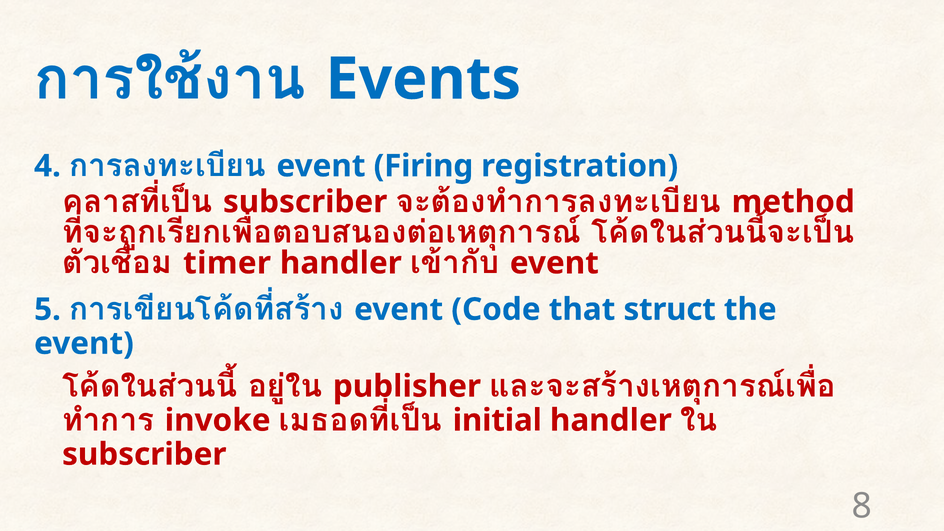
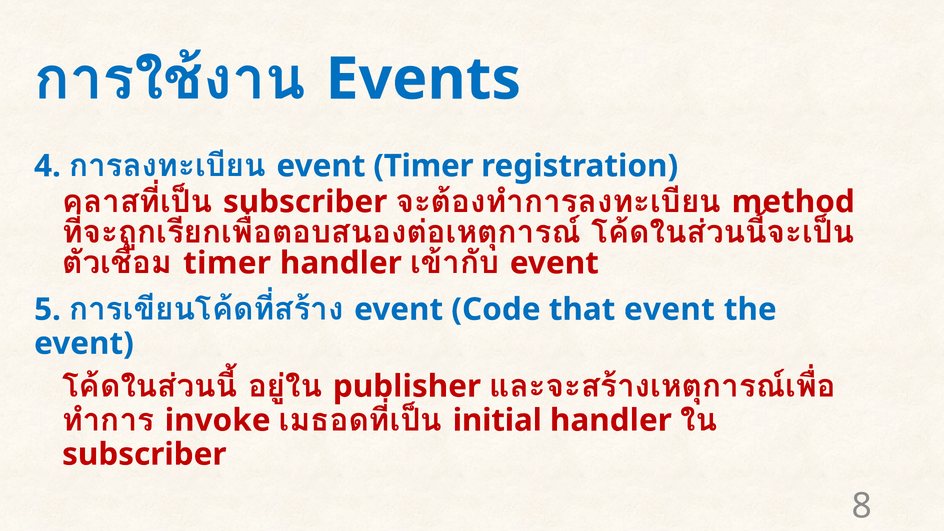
event Firing: Firing -> Timer (423, 166)
that struct: struct -> event (669, 309)
